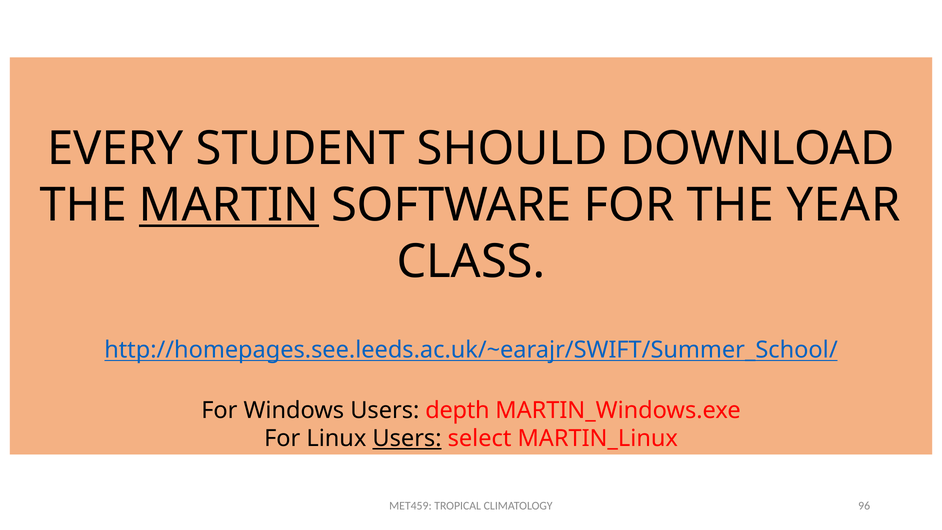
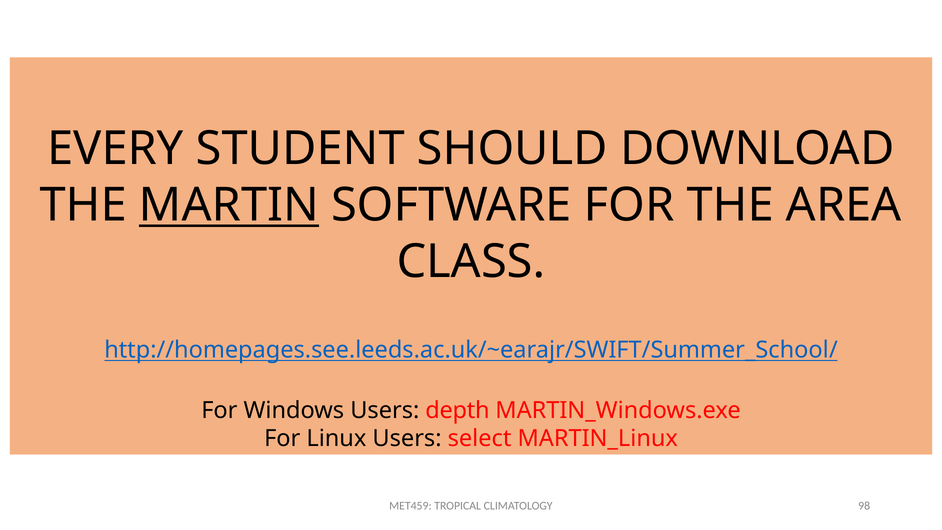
YEAR: YEAR -> AREA (844, 205)
Users underline: present -> none (407, 438)
96: 96 -> 98 (864, 506)
